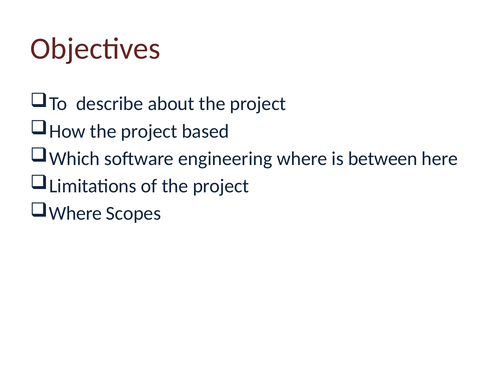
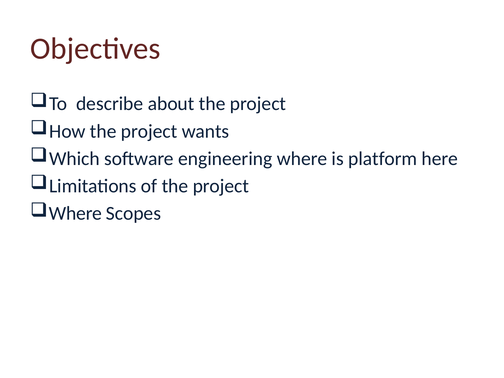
based: based -> wants (205, 131)
between: between -> platform (383, 159)
